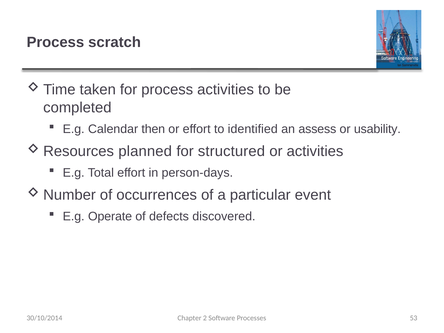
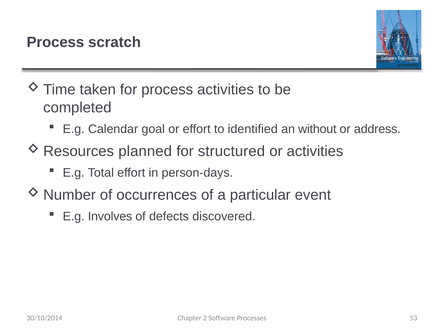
then: then -> goal (153, 129)
assess: assess -> without (317, 129)
usability: usability -> address (377, 129)
Operate: Operate -> Involves (110, 217)
